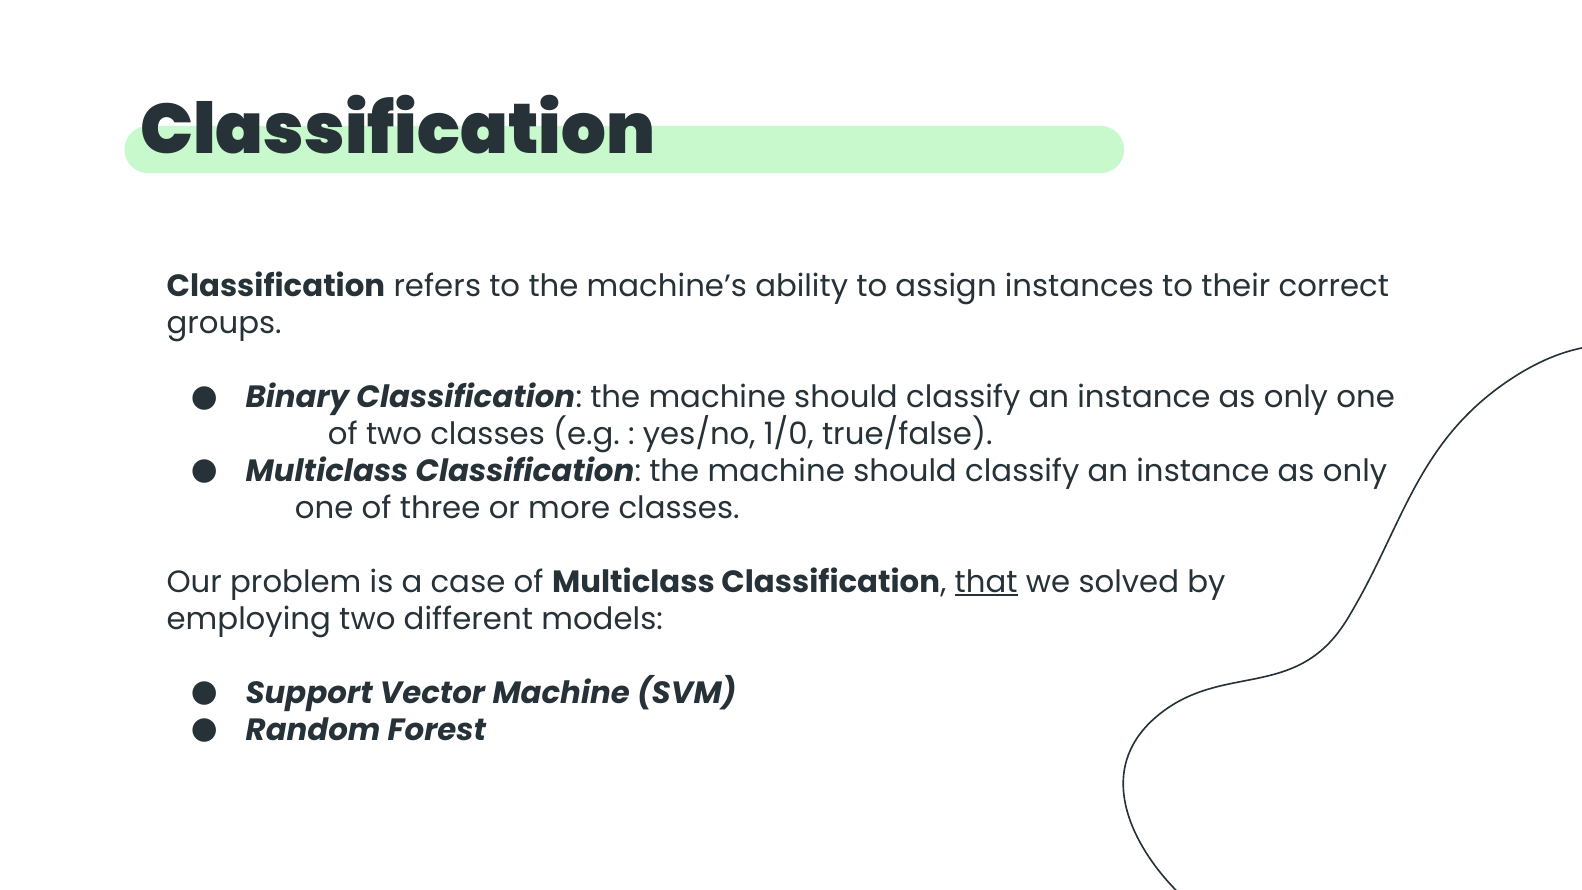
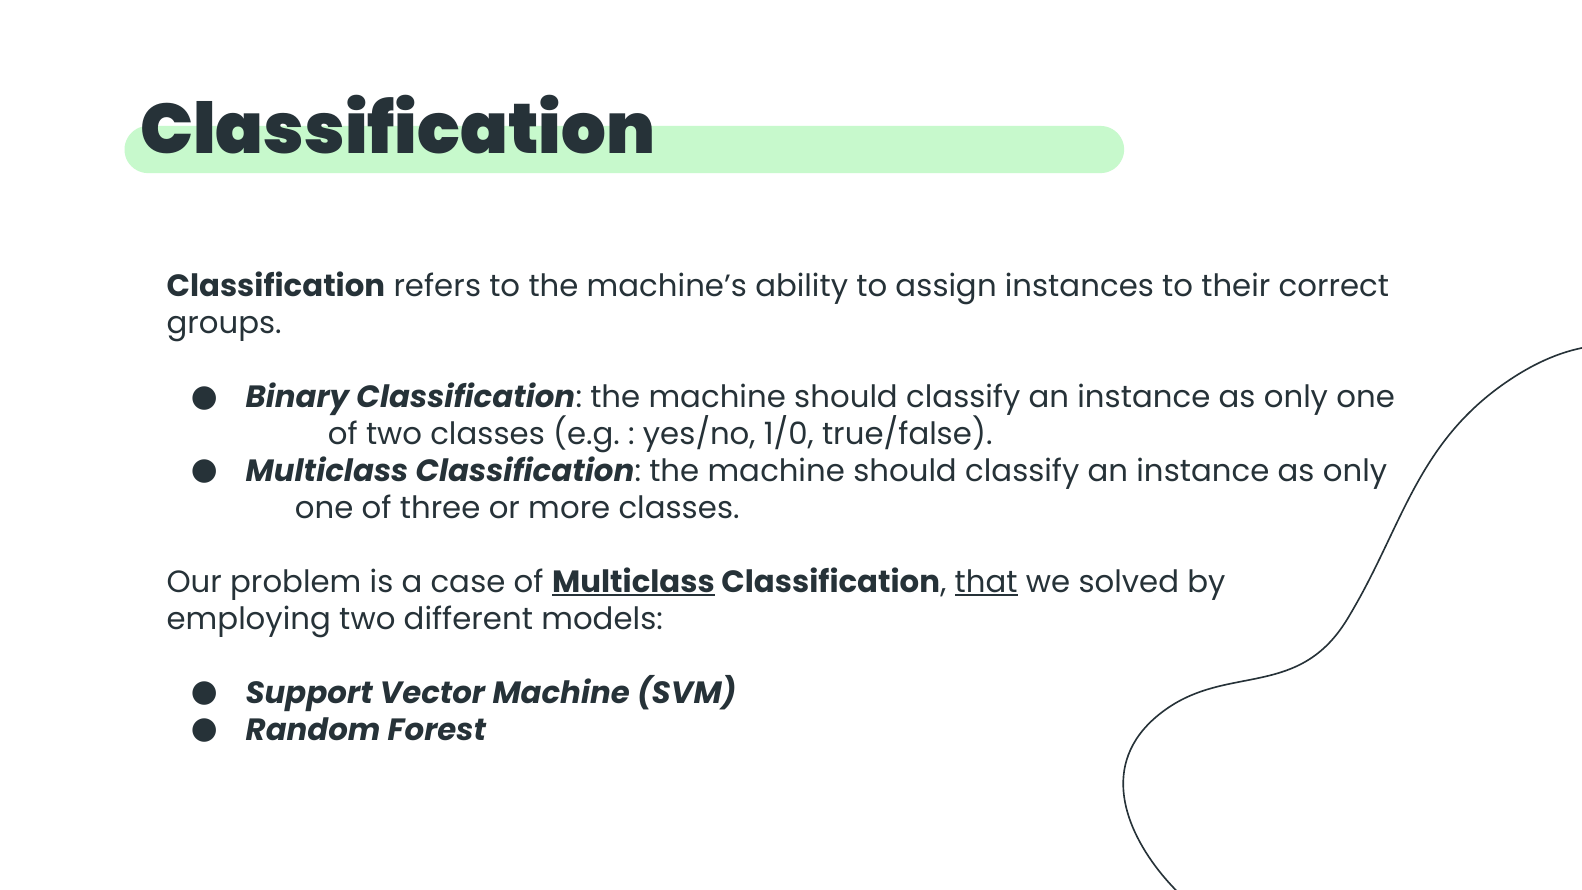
Multiclass underline: none -> present (633, 582)
